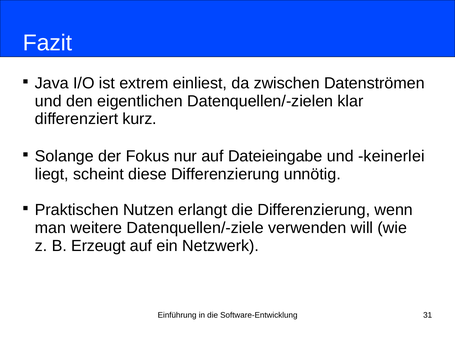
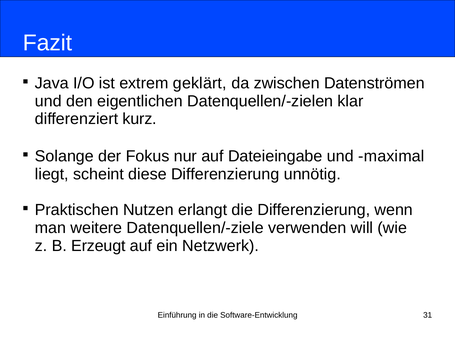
einliest: einliest -> geklärt (200, 83)
keinerlei: keinerlei -> maximal (391, 156)
